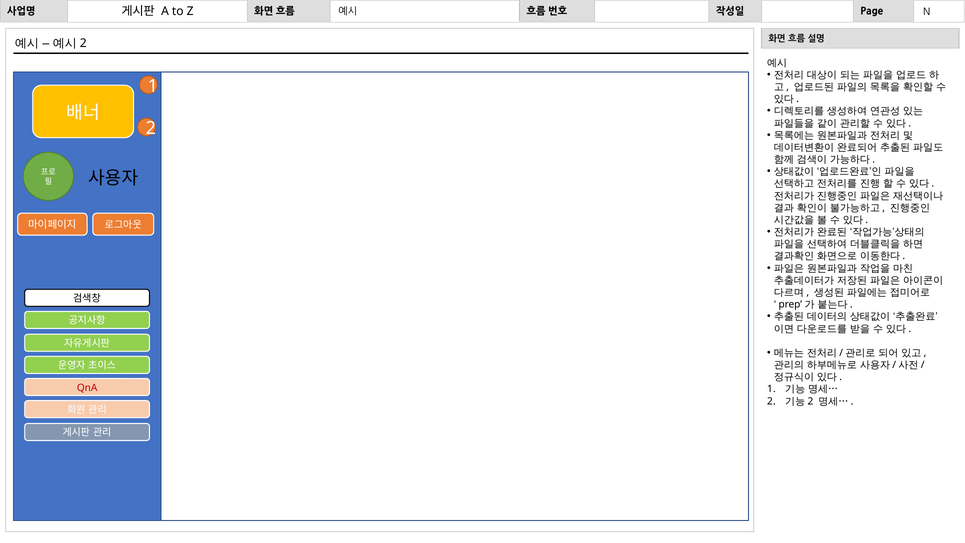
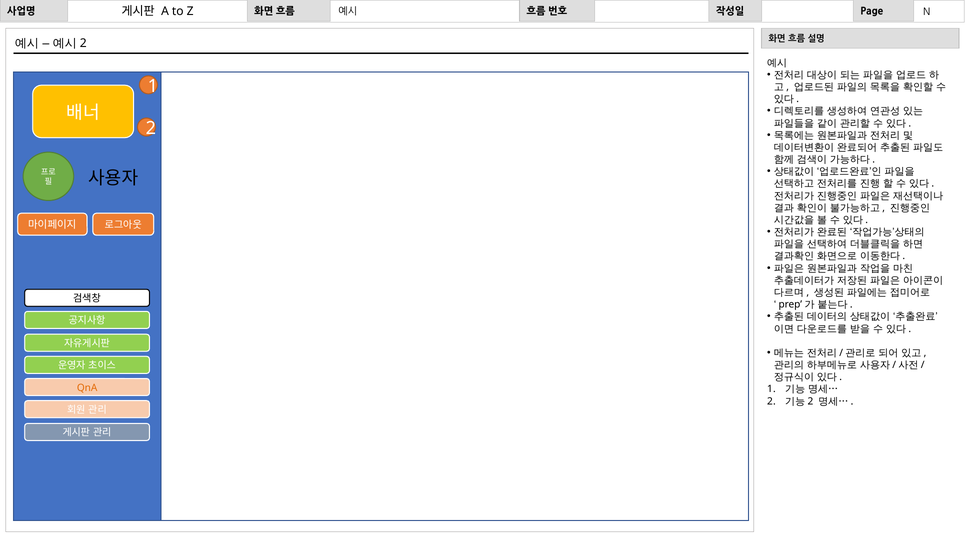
QnA colour: red -> orange (87, 388)
